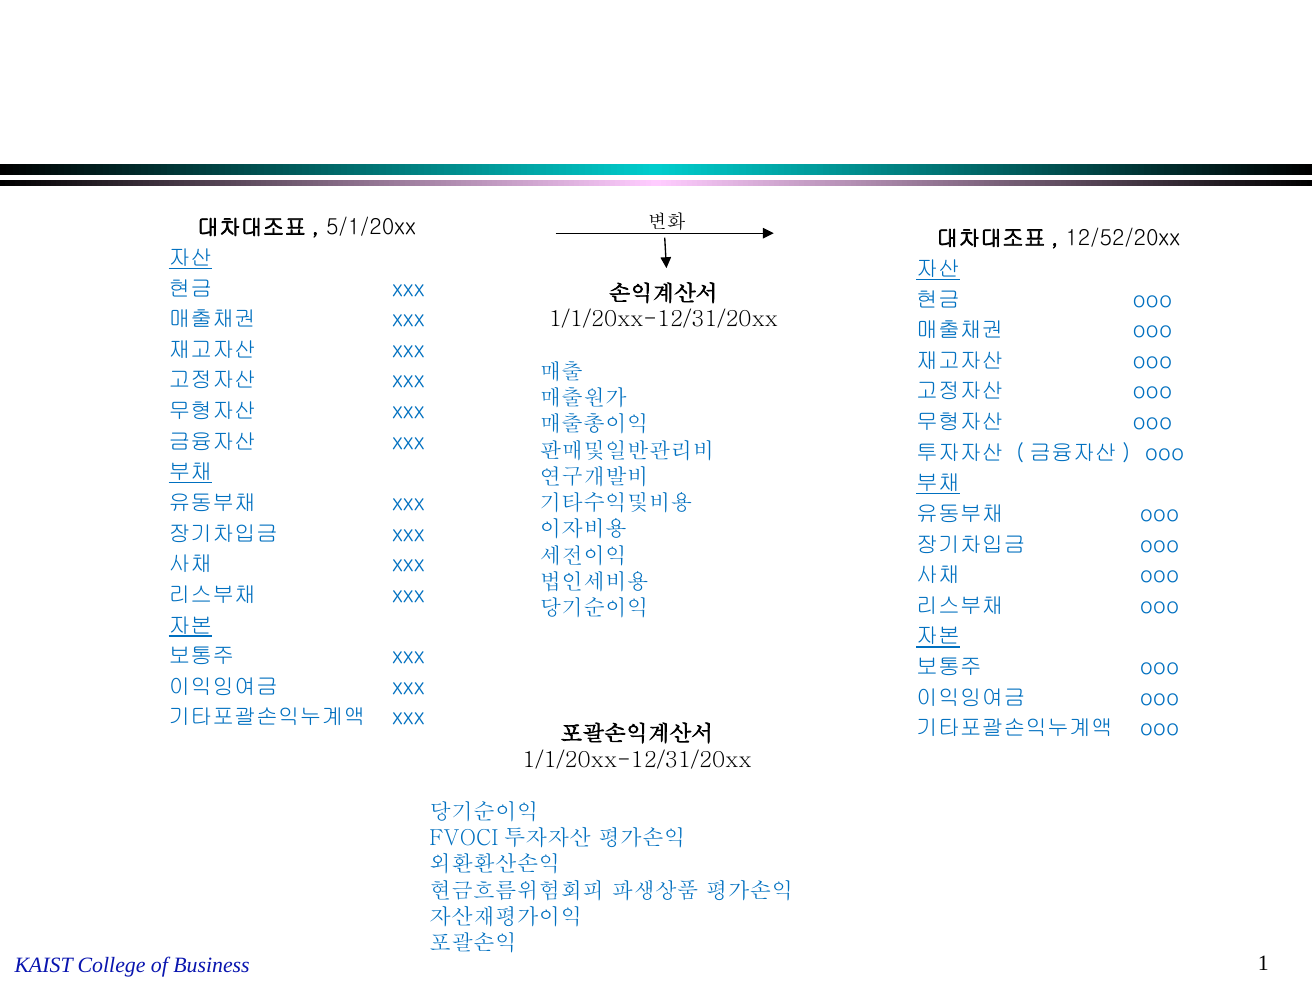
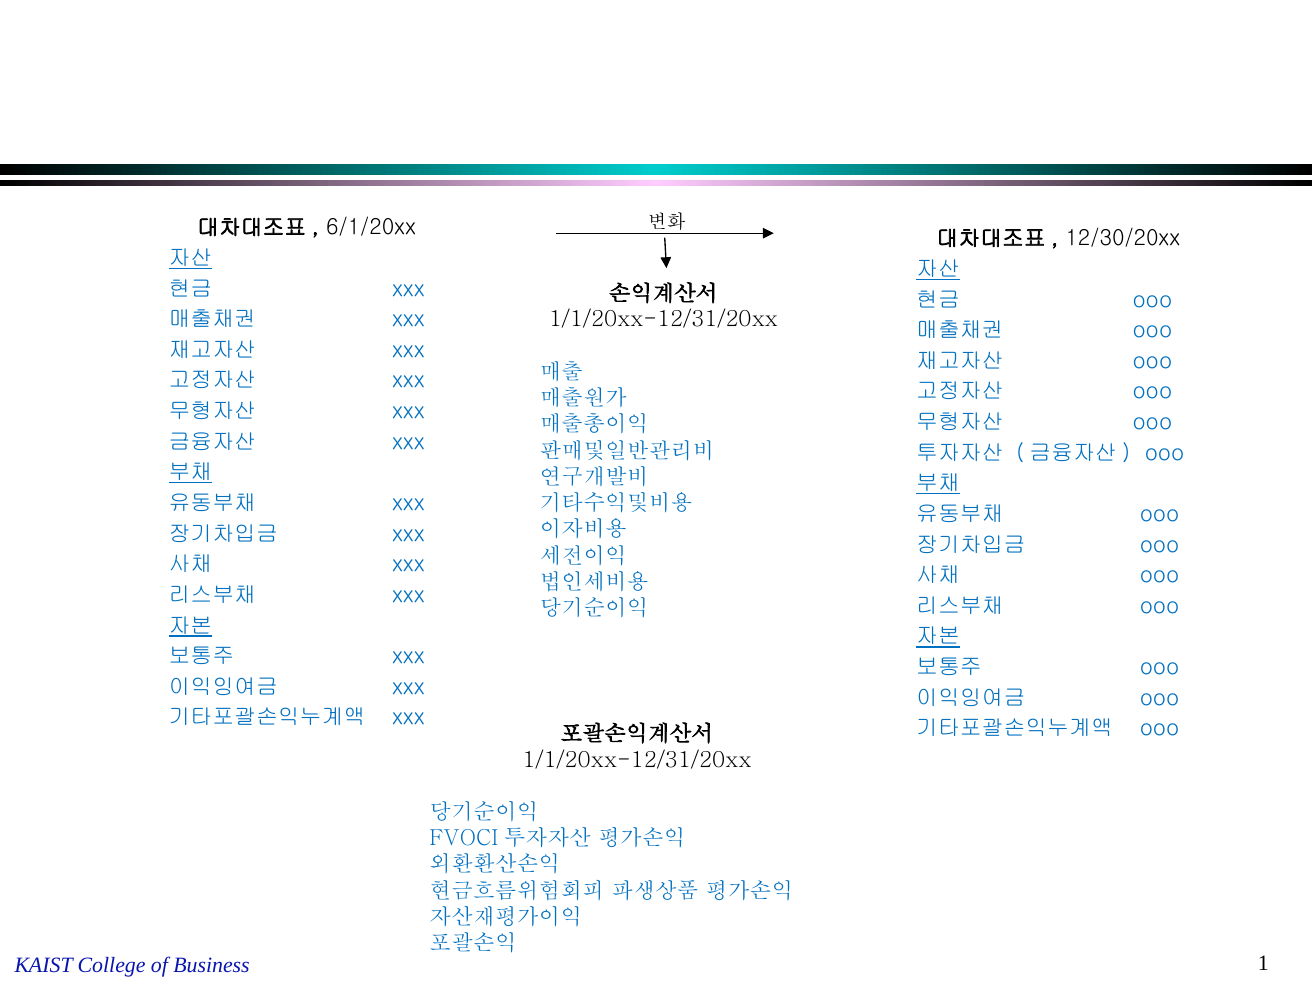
5/1/20xx: 5/1/20xx -> 6/1/20xx (371, 228)
12/52/20xx: 12/52/20xx -> 12/30/20xx (1123, 239)
